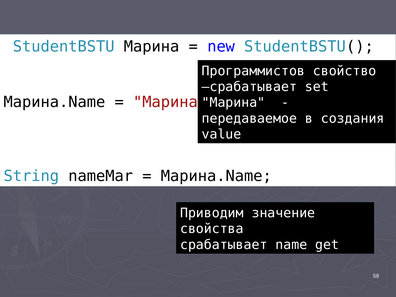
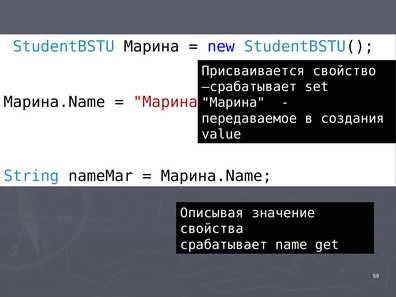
Программистов: Программистов -> Присваивается (253, 71)
Приводим: Приводим -> Описывая (212, 213)
